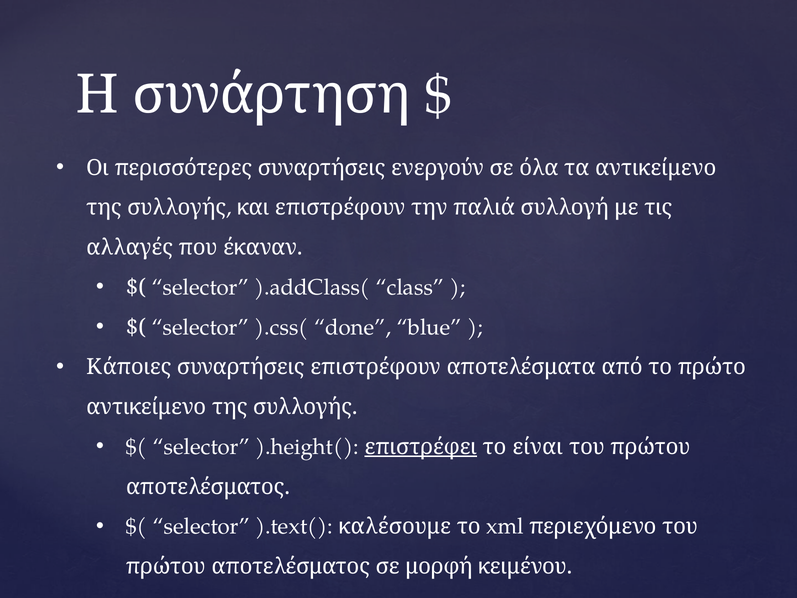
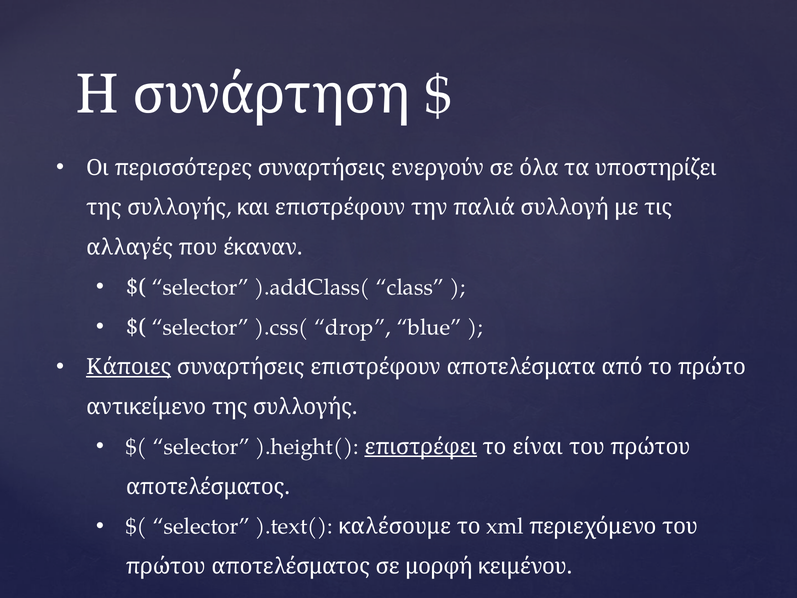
τα αντικείμενο: αντικείμενο -> υποστηρίζει (656, 168)
done: done -> drop (353, 327)
Κάποιες underline: none -> present (129, 367)
